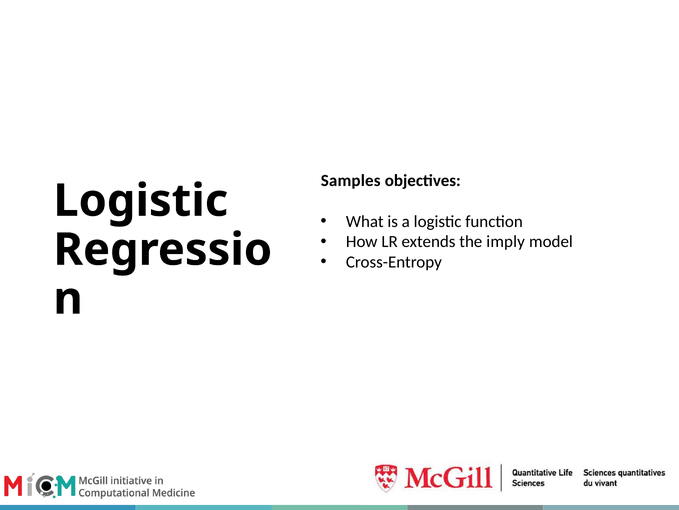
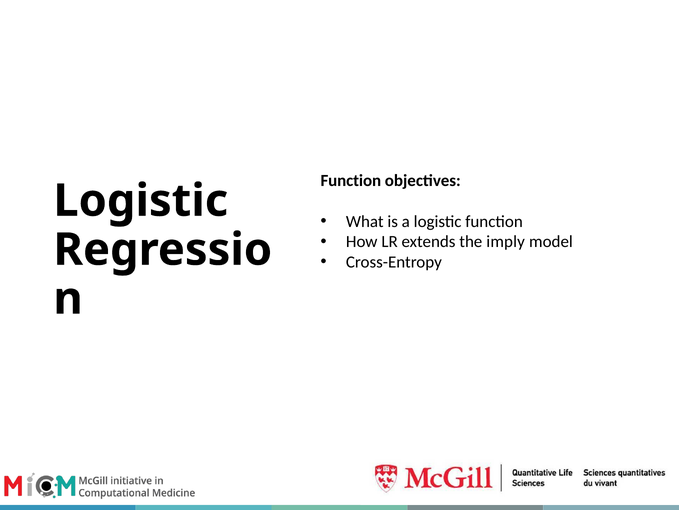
Samples: Samples -> Function (351, 180)
